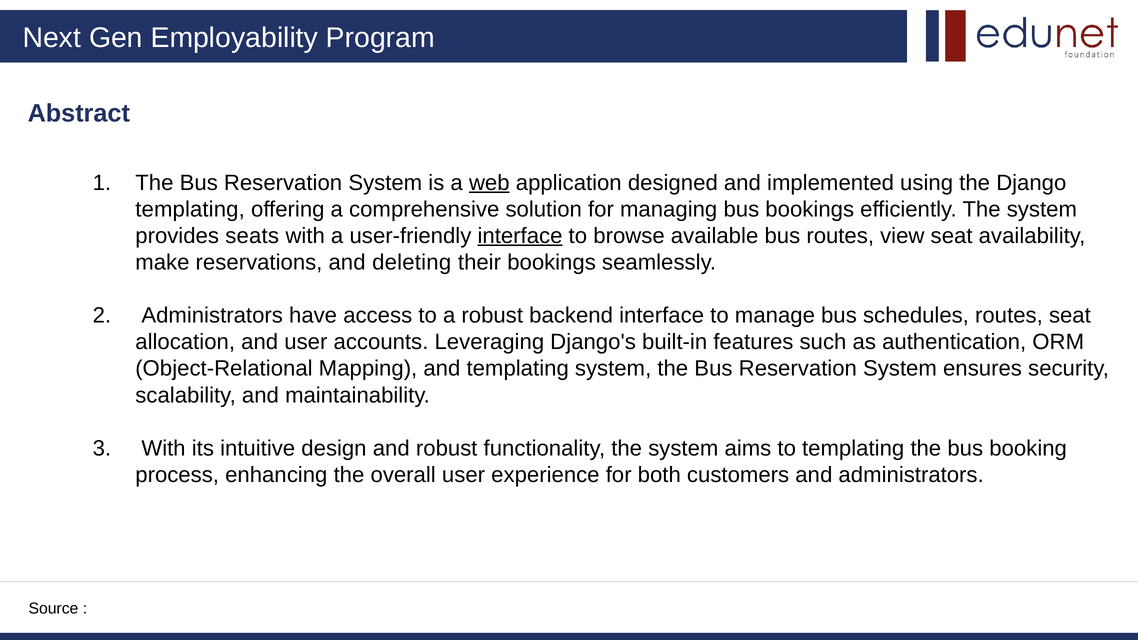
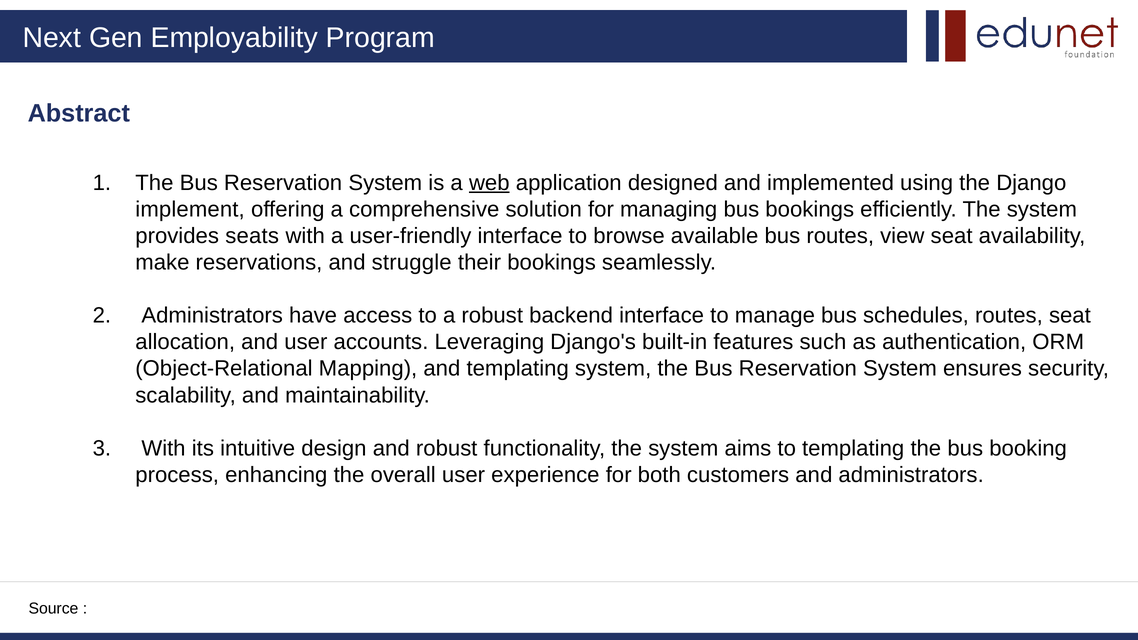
templating: templating -> implement (190, 209)
interface underline: present -> none (520, 236)
deleting: deleting -> struggle (412, 263)
